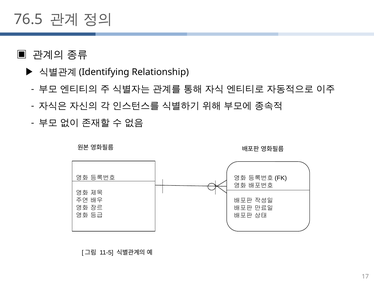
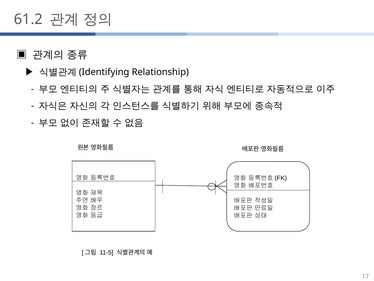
76.5: 76.5 -> 61.2 (28, 19)
